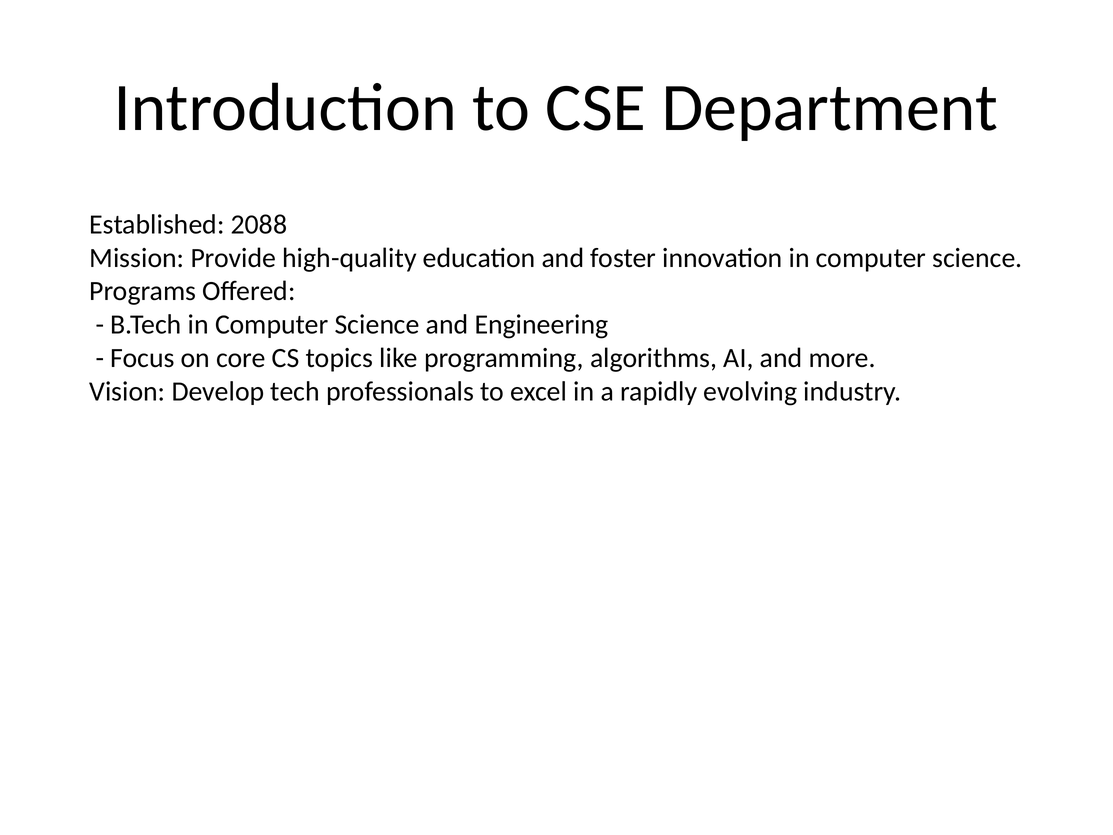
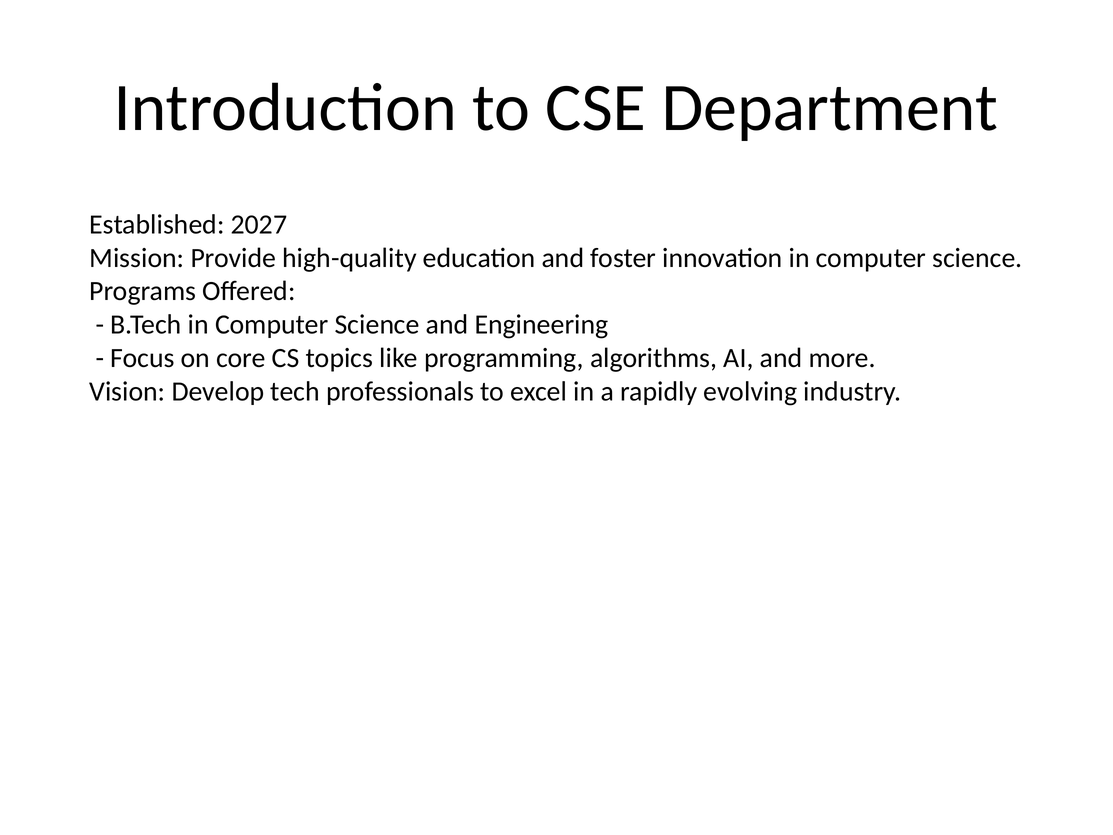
2088: 2088 -> 2027 (259, 224)
